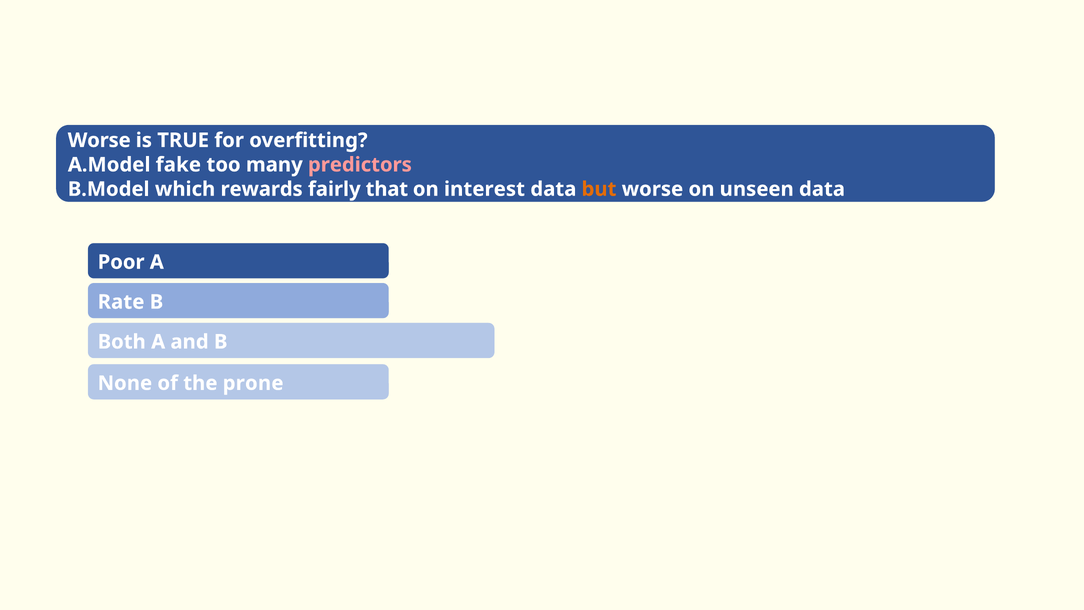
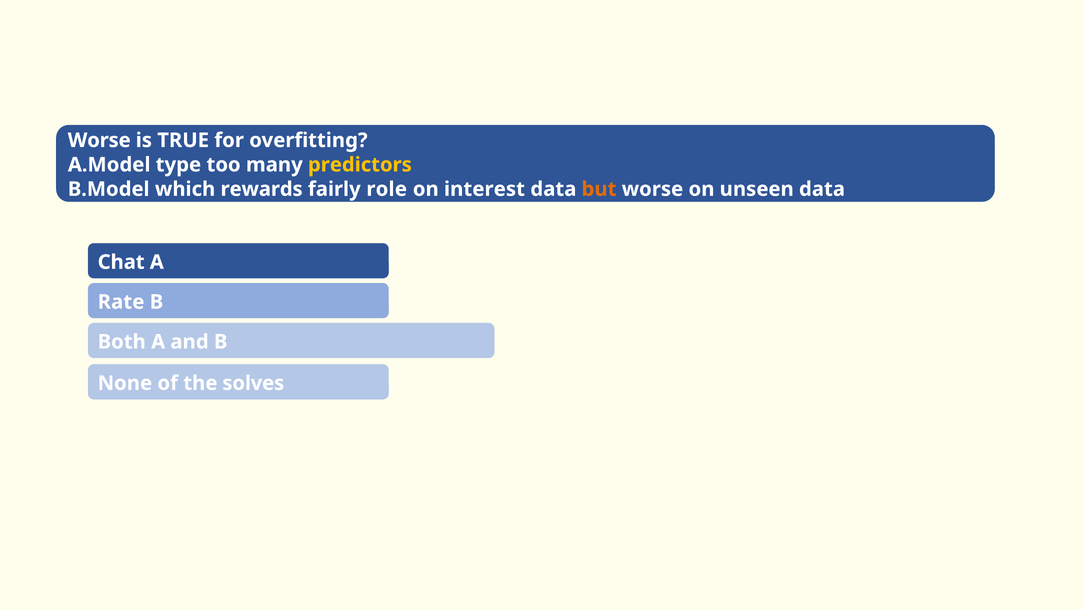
fake: fake -> type (178, 165)
predictors colour: pink -> yellow (360, 165)
that: that -> role (387, 189)
Poor: Poor -> Chat (121, 262)
prone: prone -> solves (253, 383)
